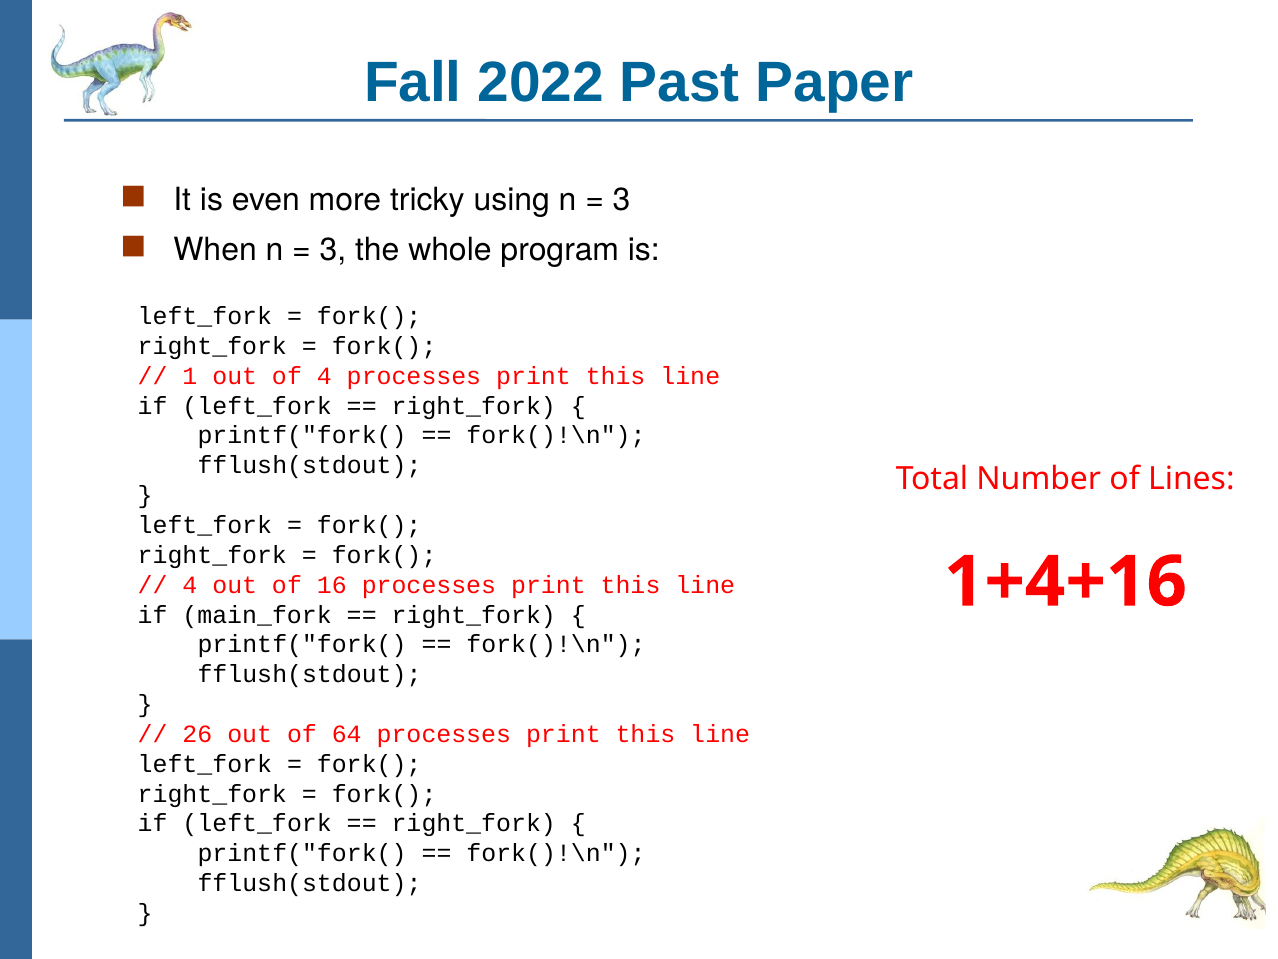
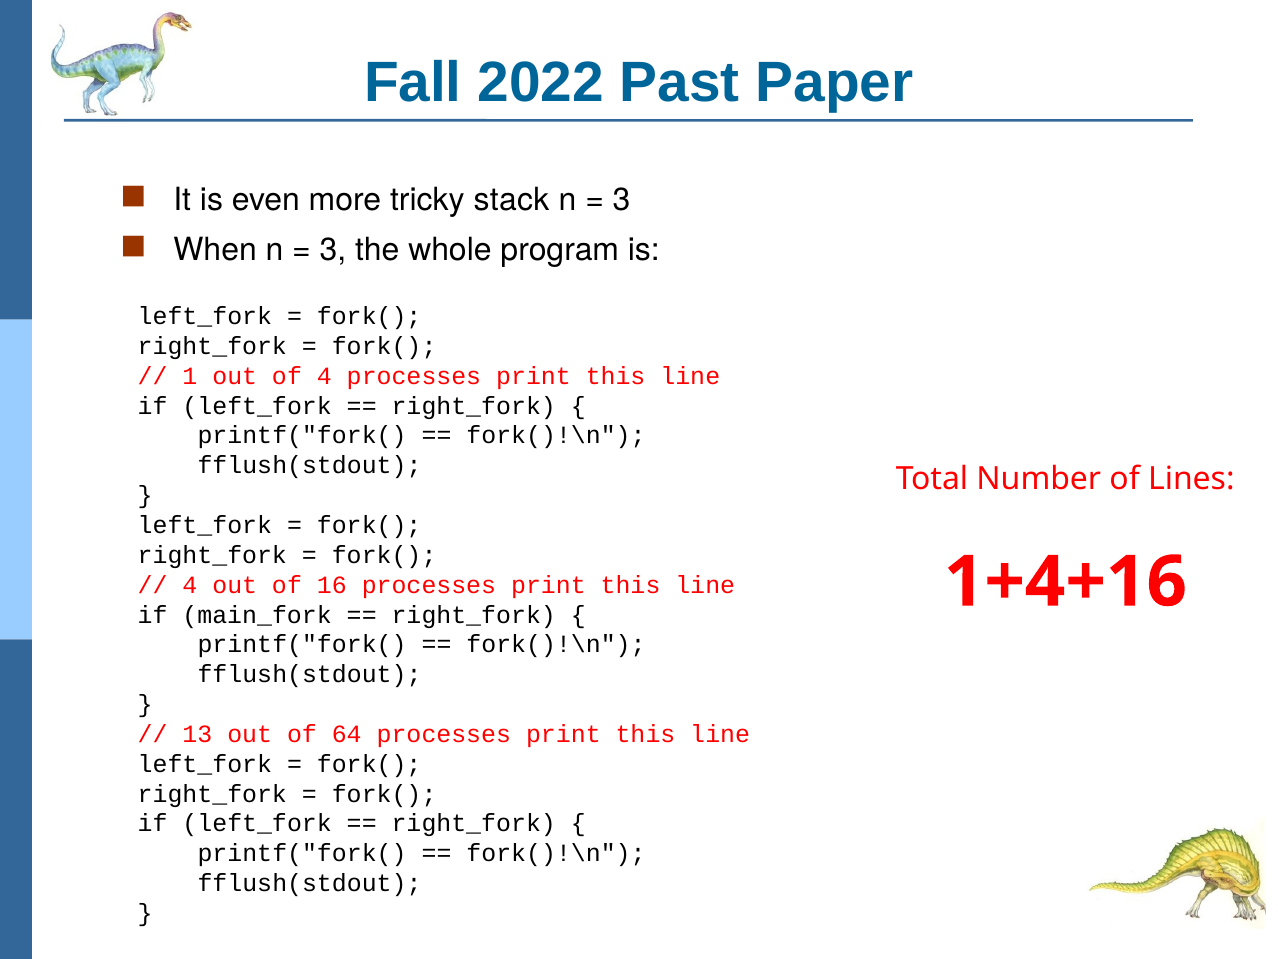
using: using -> stack (512, 200)
26: 26 -> 13 (197, 734)
